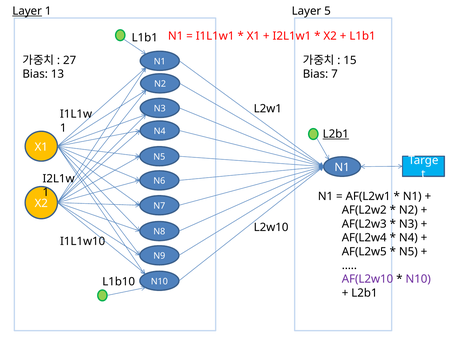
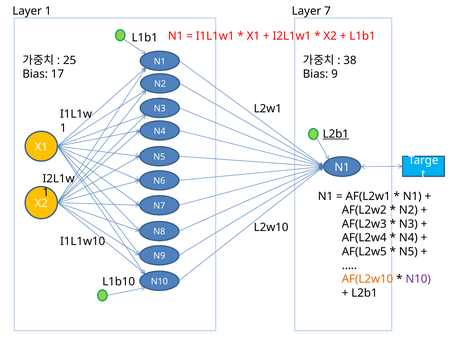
5: 5 -> 7 (327, 11)
Layer underline: present -> none (27, 11)
27: 27 -> 25 (70, 60)
15: 15 -> 38 (350, 60)
13: 13 -> 17 (57, 74)
7: 7 -> 9 (334, 74)
AF(L2w10 colour: purple -> orange (367, 279)
